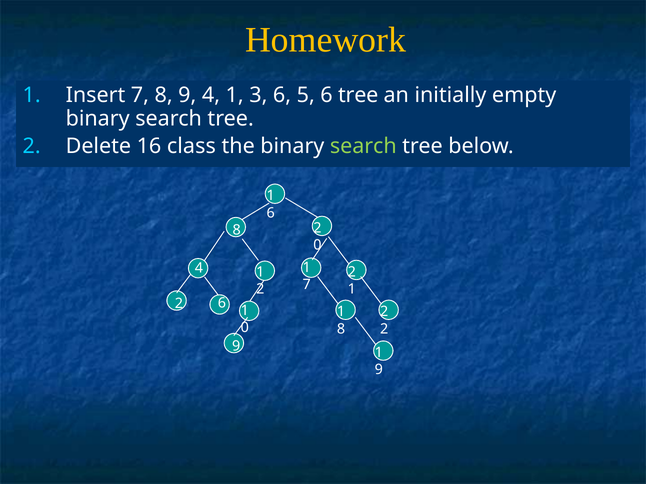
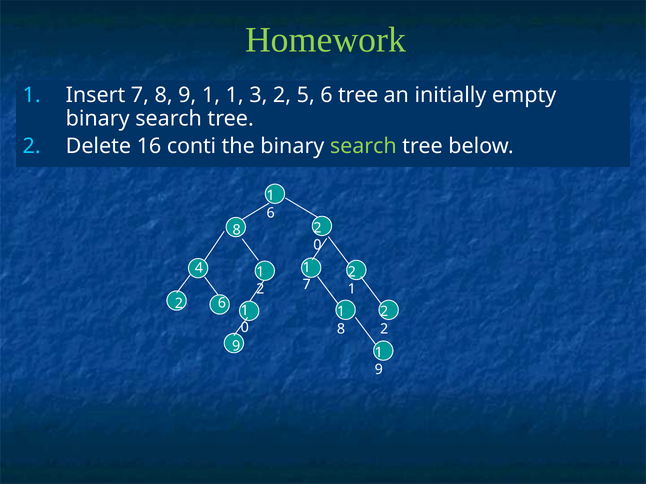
Homework colour: yellow -> light green (326, 40)
8 9 4: 4 -> 1 (211, 95)
3 6: 6 -> 2 (282, 95)
class: class -> conti (192, 146)
